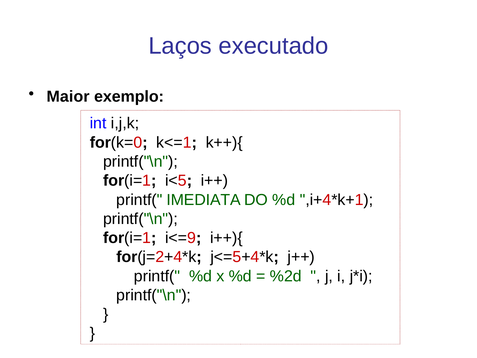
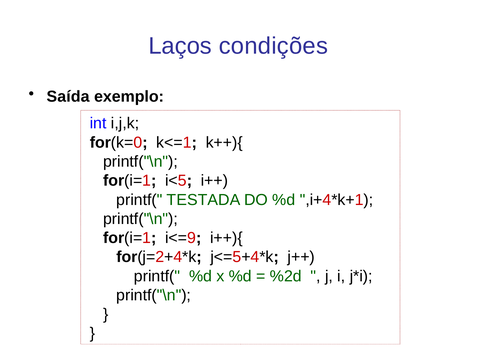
executado: executado -> condições (273, 46)
Maior: Maior -> Saída (68, 97)
IMEDIATA: IMEDIATA -> TESTADA (204, 200)
